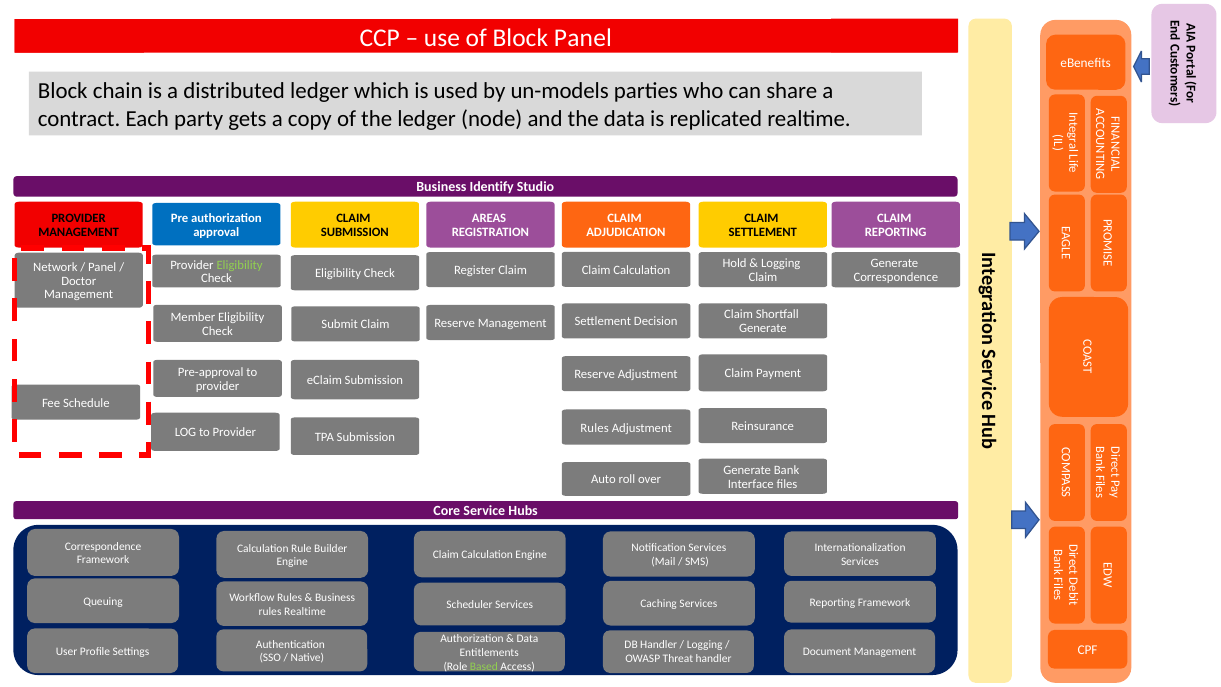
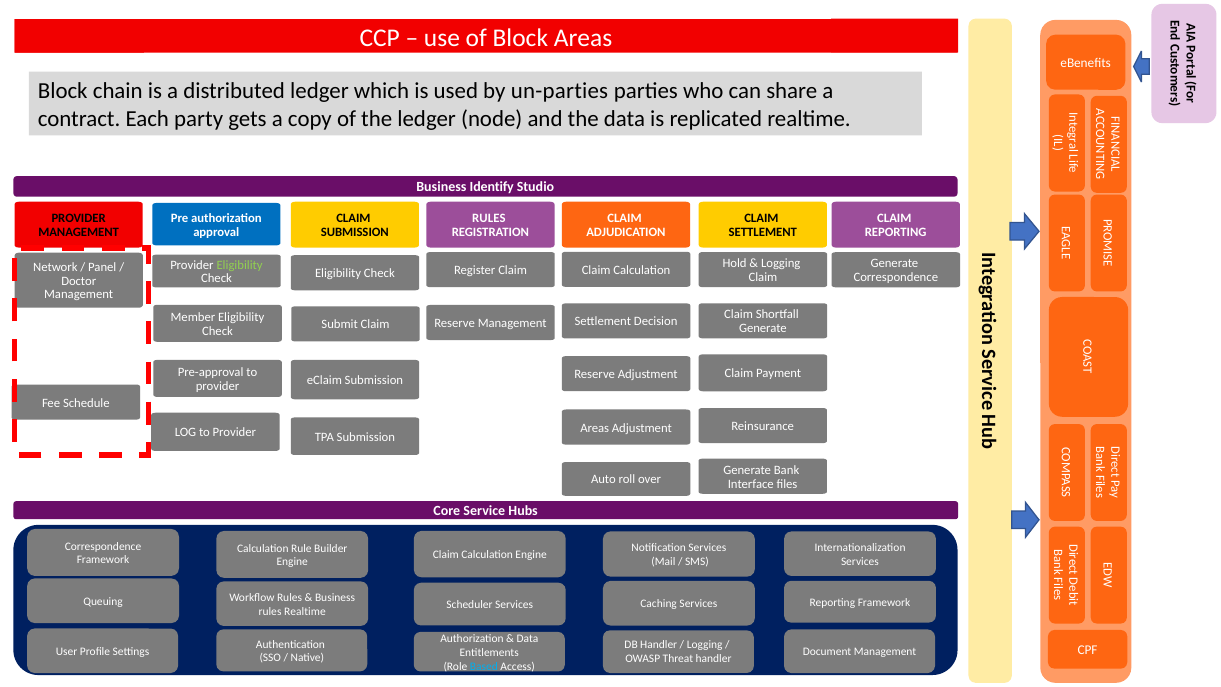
Block Panel: Panel -> Areas (583, 38)
un-models: un-models -> un-parties (560, 91)
AREAS: AREAS -> RULES (489, 218)
Rules: Rules -> Areas (595, 428)
Based colour: light green -> light blue (484, 666)
